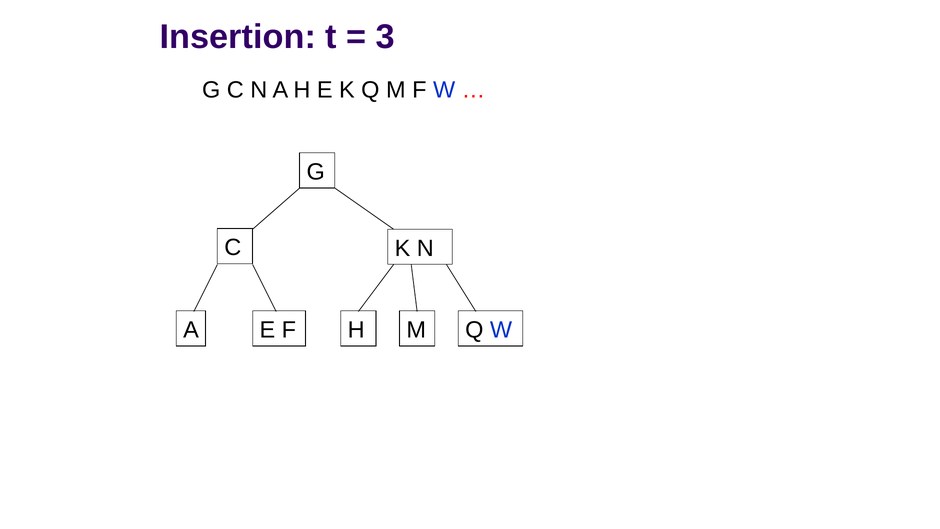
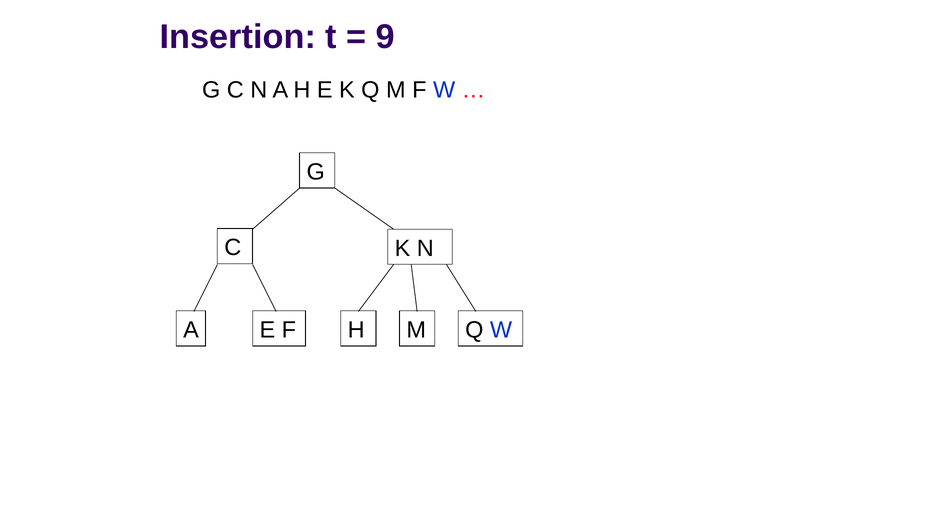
3: 3 -> 9 (385, 37)
